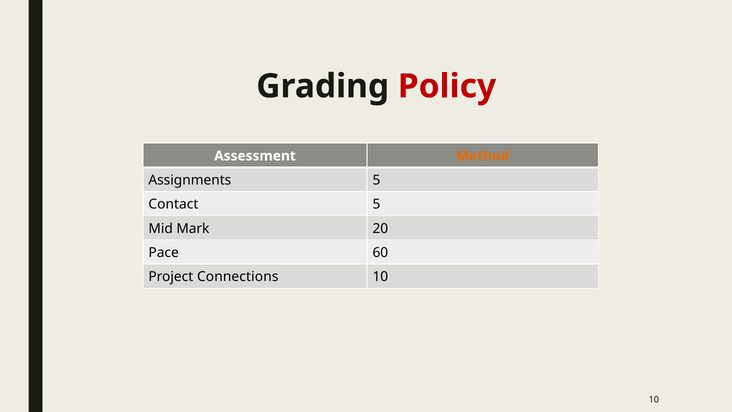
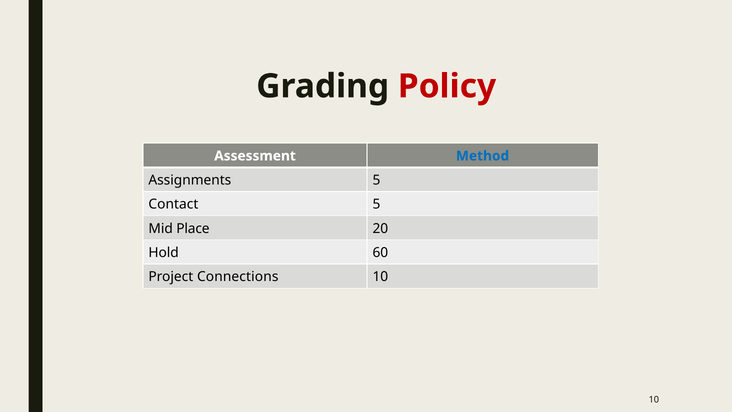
Method colour: orange -> blue (483, 156)
Mark: Mark -> Place (193, 228)
Pace: Pace -> Hold (164, 253)
